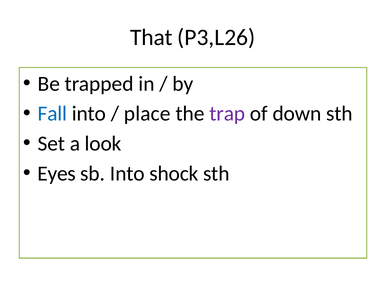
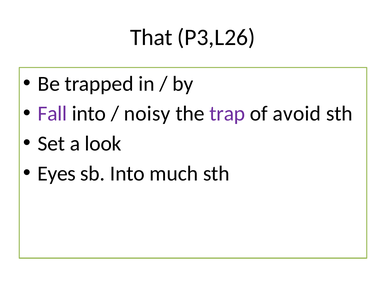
Fall colour: blue -> purple (52, 114)
place: place -> noisy (147, 114)
down: down -> avoid (297, 114)
shock: shock -> much (174, 174)
